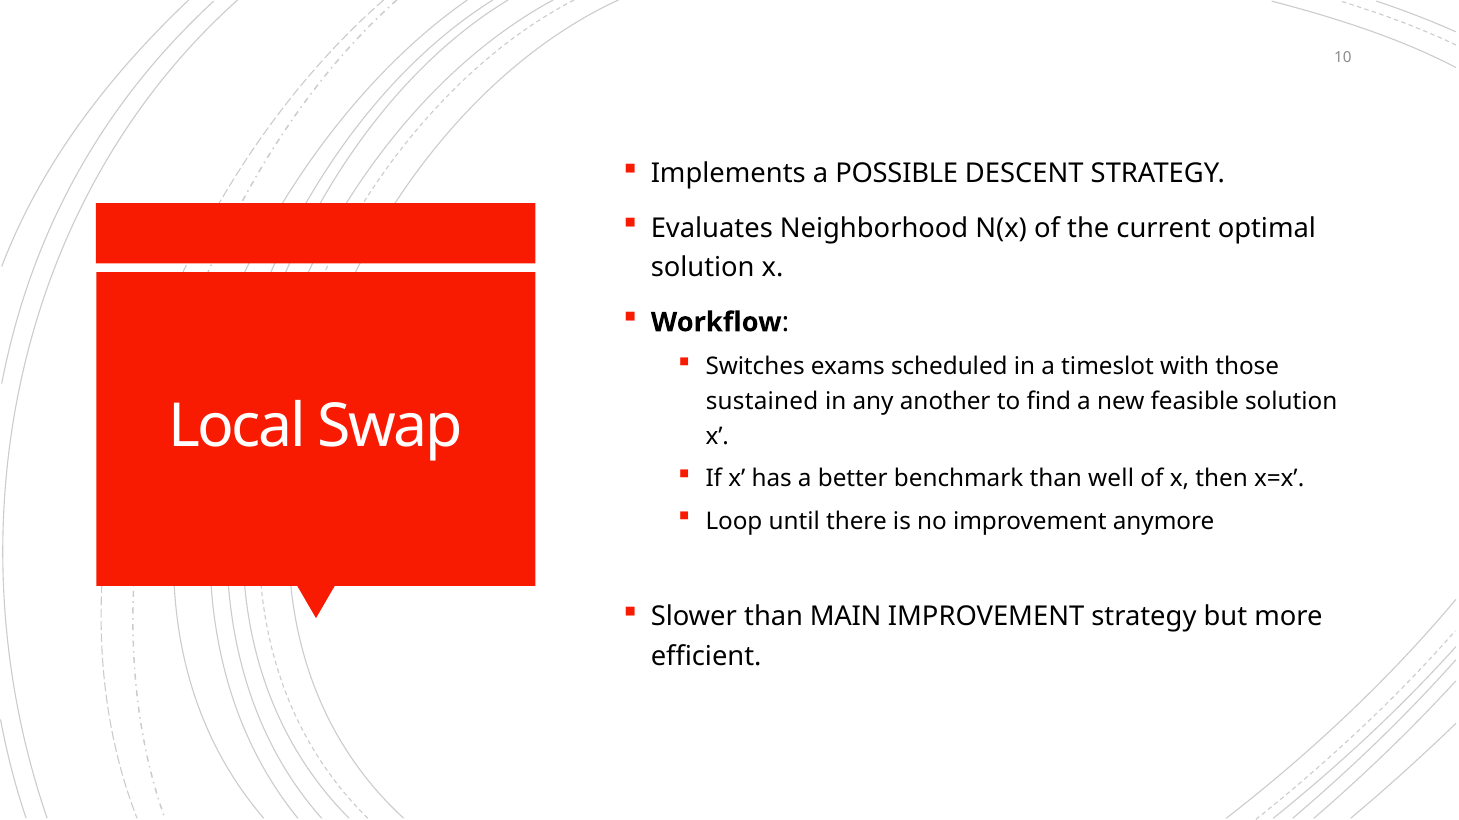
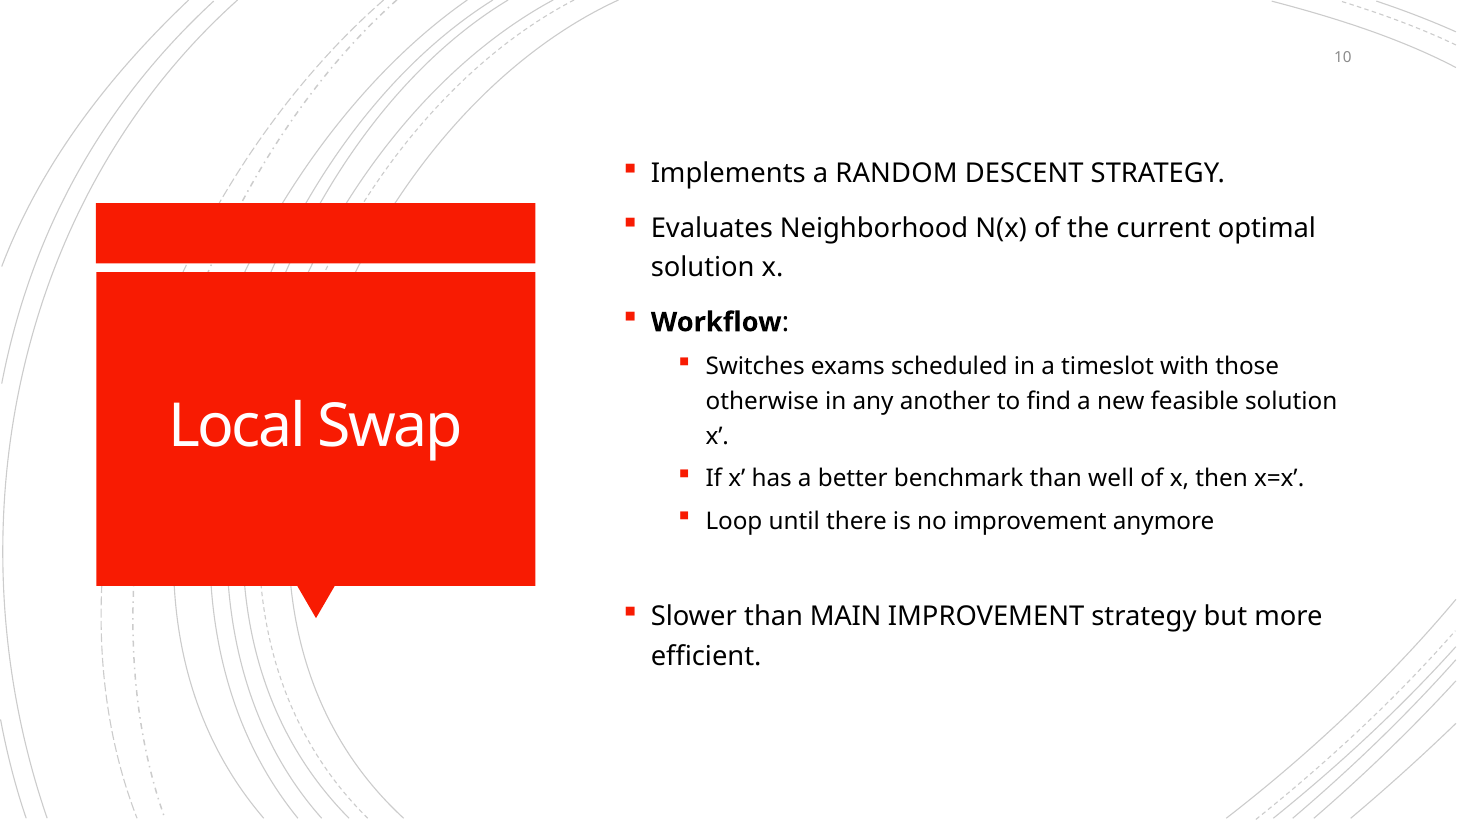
POSSIBLE: POSSIBLE -> RANDOM (896, 174)
sustained: sustained -> otherwise (762, 402)
